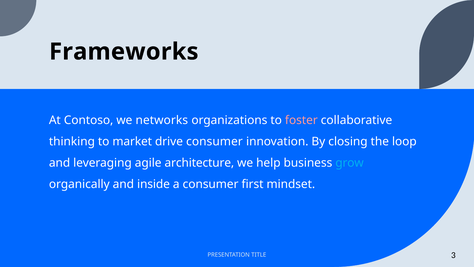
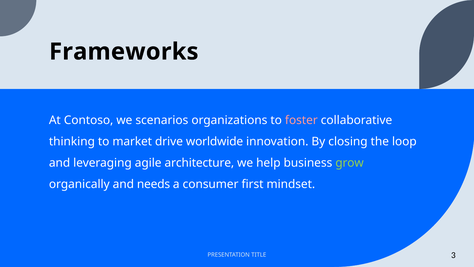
networks: networks -> scenarios (162, 120)
drive consumer: consumer -> worldwide (215, 141)
grow colour: light blue -> light green (350, 163)
inside: inside -> needs (154, 184)
